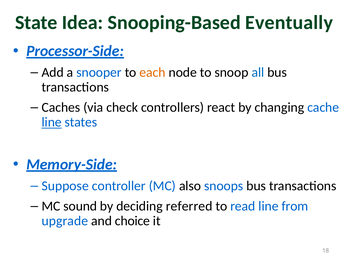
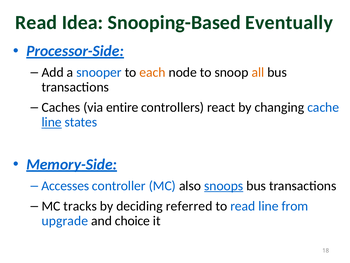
State: State -> Read (36, 22)
all colour: blue -> orange (258, 72)
check: check -> entire (122, 107)
Suppose: Suppose -> Accesses (65, 185)
snoops underline: none -> present (224, 185)
sound: sound -> tracks (80, 206)
